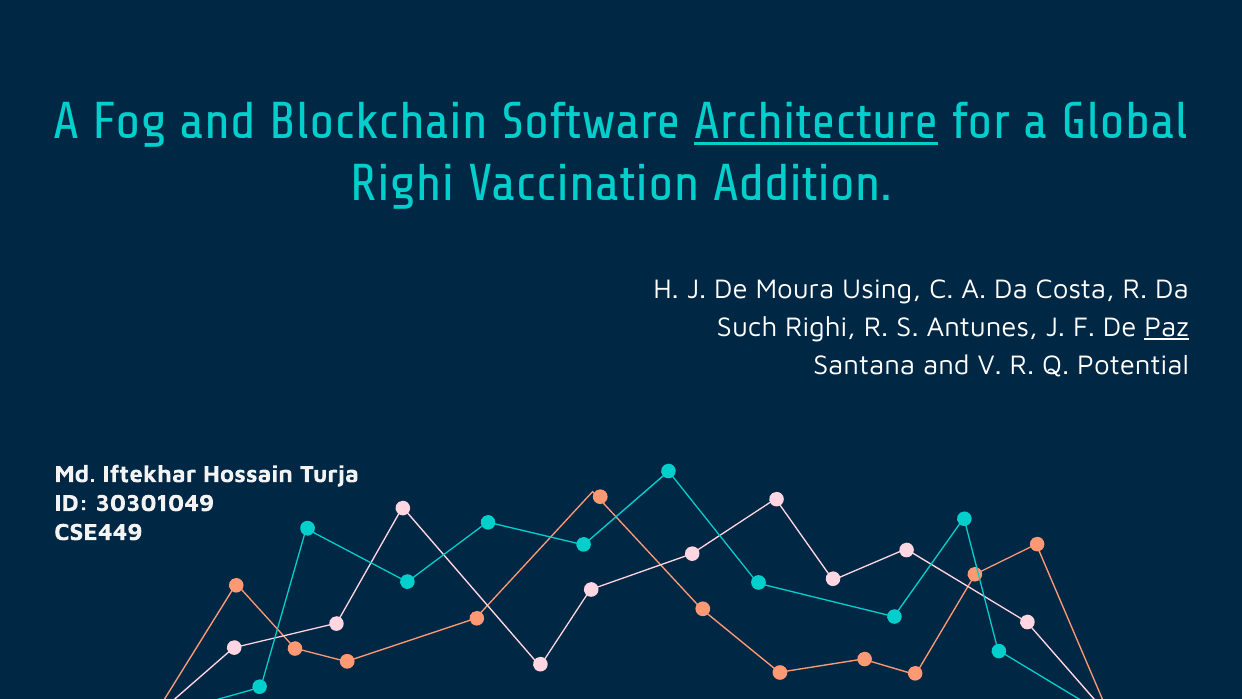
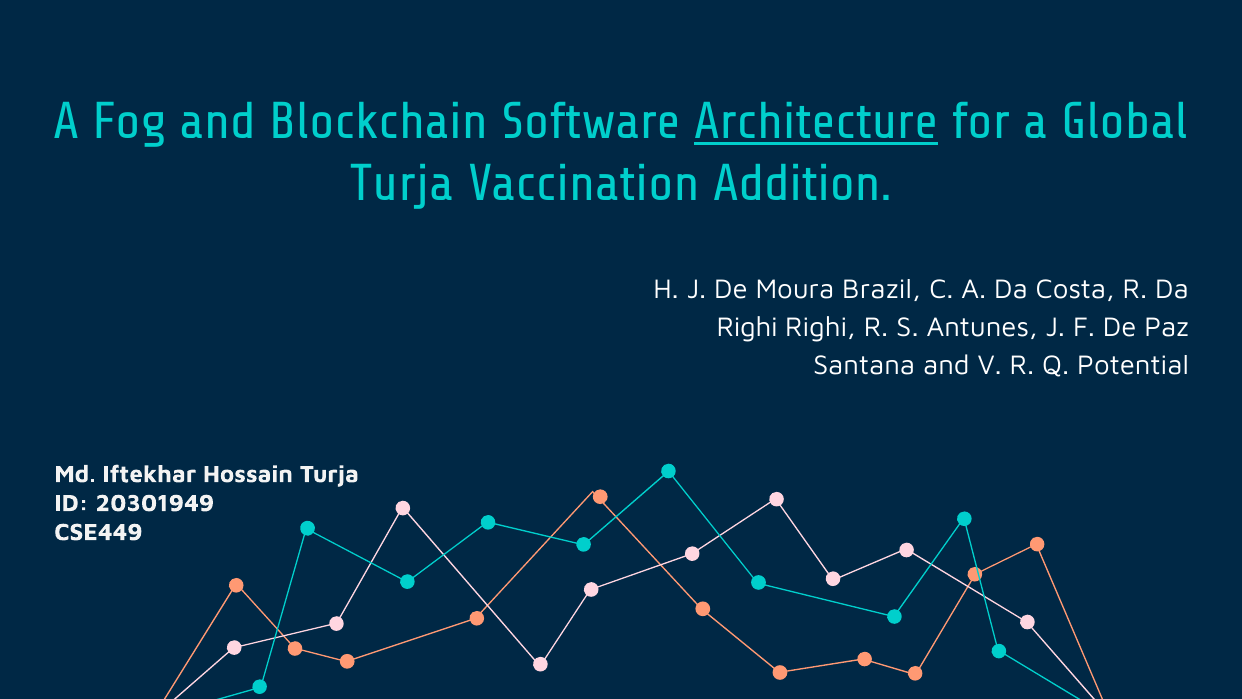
Righi: Righi -> Turja (402, 183)
Using: Using -> Brazil (882, 289)
Such: Such -> Righi (747, 327)
Paz underline: present -> none (1167, 327)
30301049: 30301049 -> 20301949 (155, 503)
